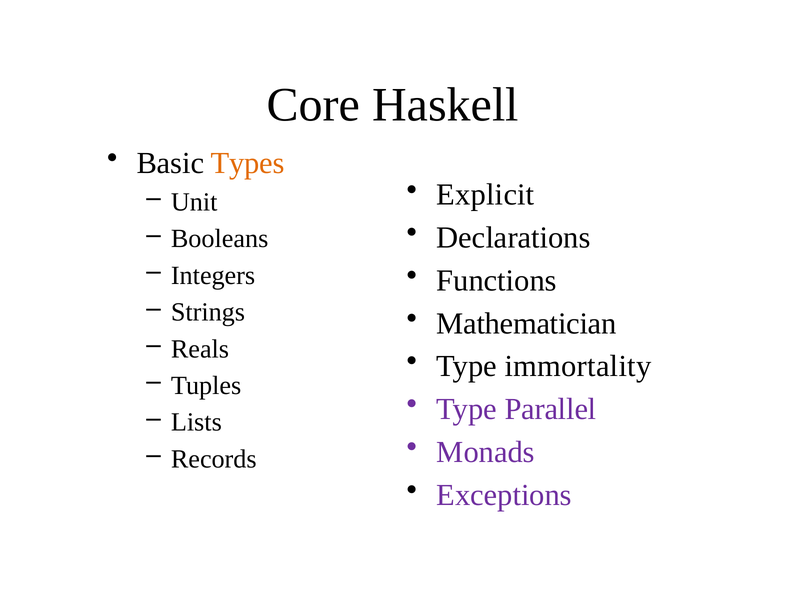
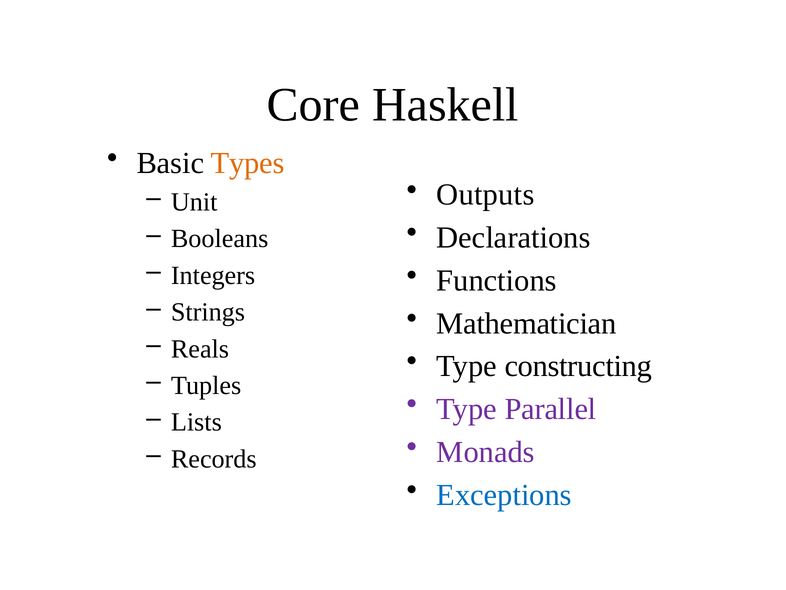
Explicit: Explicit -> Outputs (485, 195)
immortality: immortality -> constructing (578, 366)
Exceptions colour: purple -> blue (504, 494)
